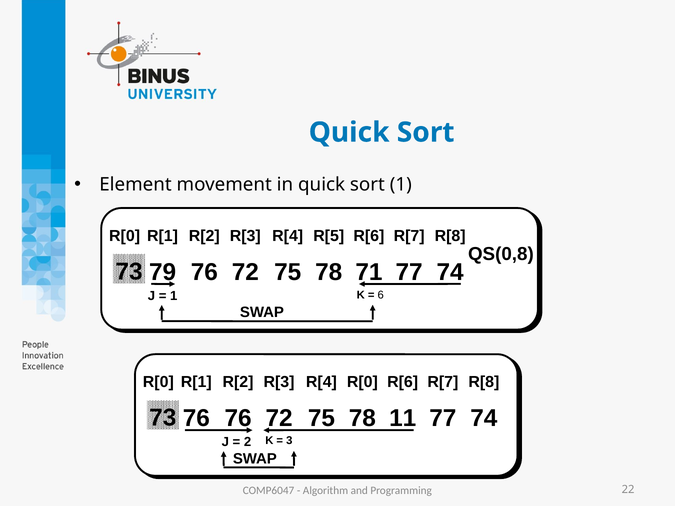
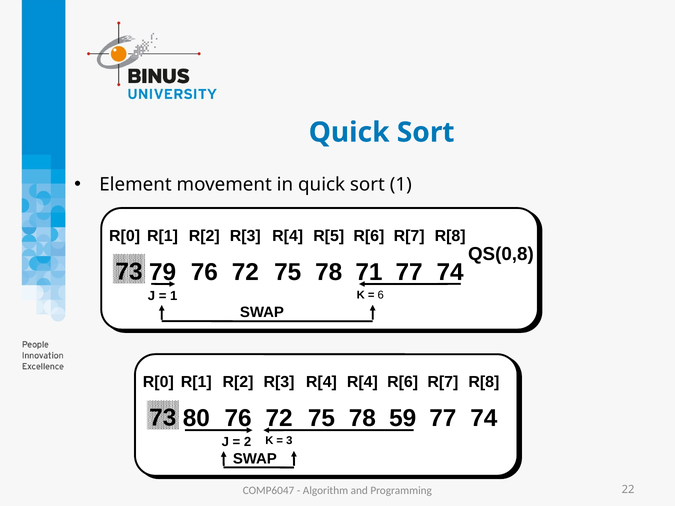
R[4 R[0: R[0 -> R[4 (362, 382)
73 76: 76 -> 80 (196, 419)
11: 11 -> 59 (403, 419)
